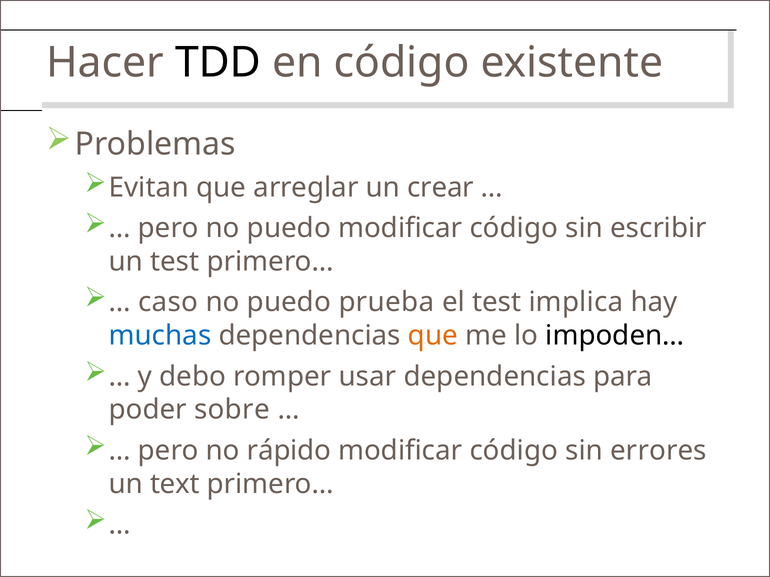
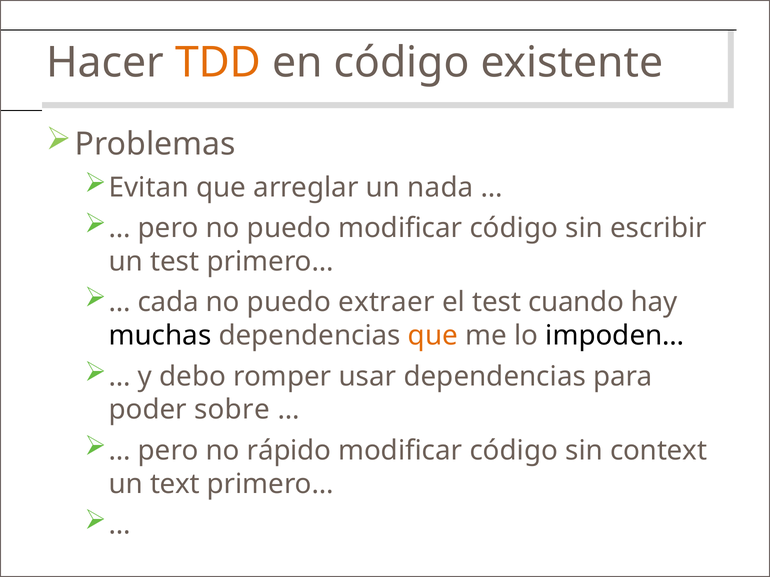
TDD colour: black -> orange (218, 63)
crear: crear -> nada (440, 188)
caso: caso -> cada (168, 303)
prueba: prueba -> extraer (386, 303)
implica: implica -> cuando (576, 303)
muchas colour: blue -> black (160, 336)
errores: errores -> context (659, 451)
